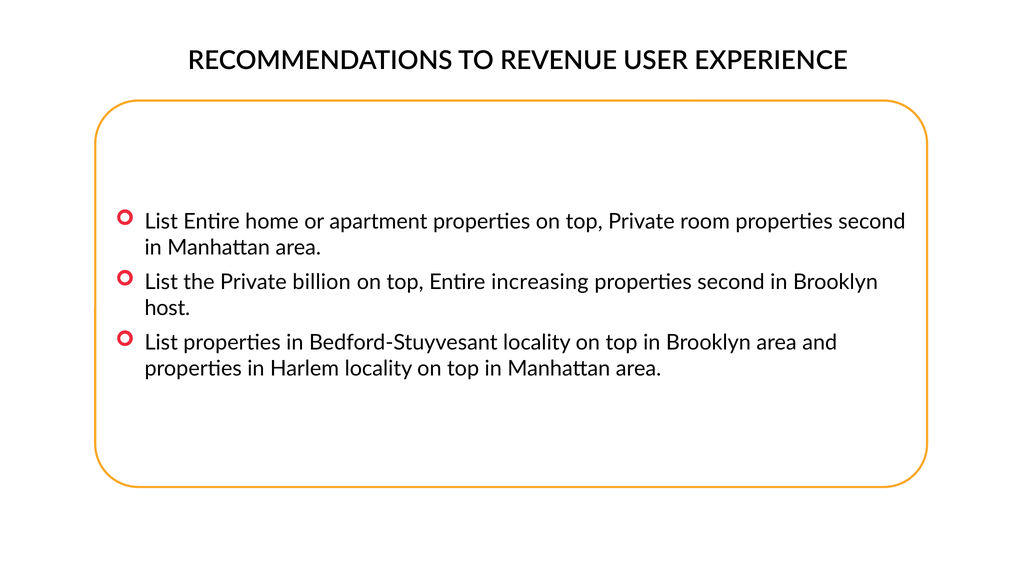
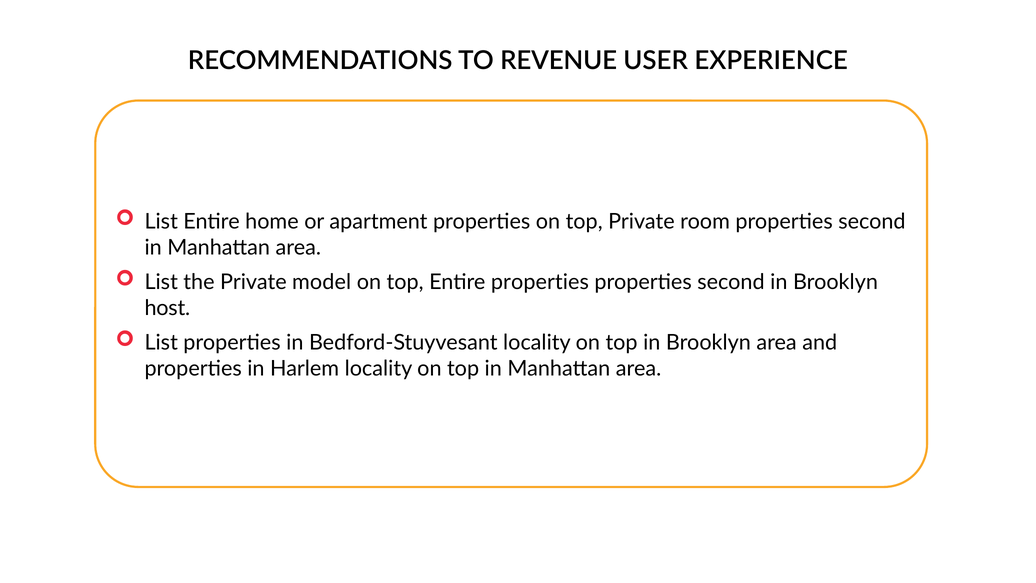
billion: billion -> model (322, 282)
Entire increasing: increasing -> properties (540, 282)
